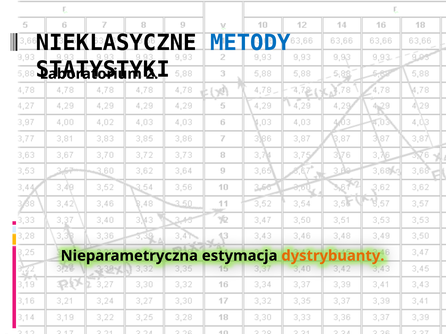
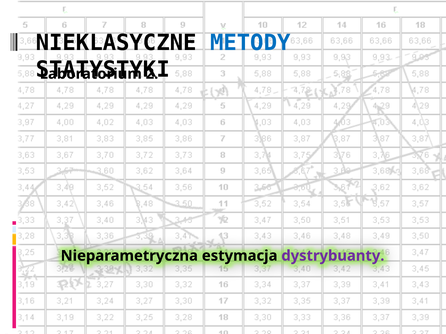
dystrybuanty colour: orange -> purple (333, 256)
